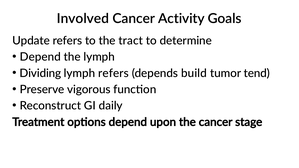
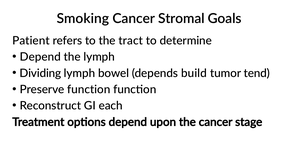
Involved: Involved -> Smoking (83, 19)
Activity: Activity -> Stromal (181, 19)
Update: Update -> Patient (31, 41)
lymph refers: refers -> bowel (114, 73)
Preserve vigorous: vigorous -> function (89, 90)
daily: daily -> each (111, 106)
